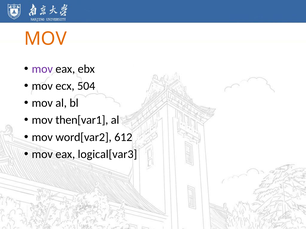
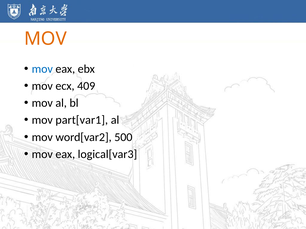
mov colour: purple -> blue (42, 69)
504: 504 -> 409 (86, 86)
then[var1: then[var1 -> part[var1 (82, 120)
612: 612 -> 500 (123, 137)
